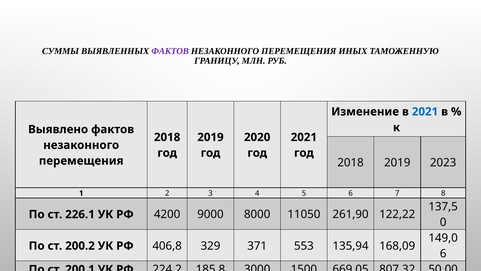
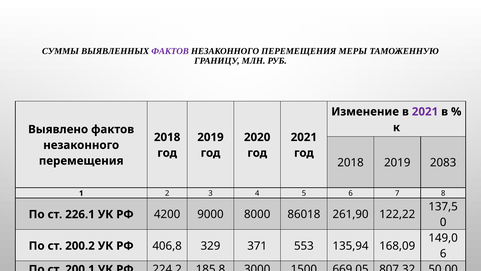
ИНЫХ: ИНЫХ -> МЕРЫ (353, 51)
2021 colour: blue -> purple (425, 112)
2023: 2023 -> 2083 (443, 163)
11050: 11050 -> 86018 (304, 214)
